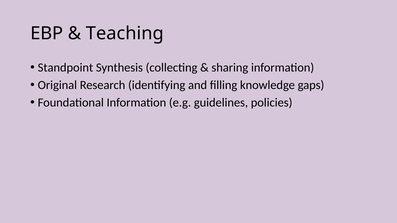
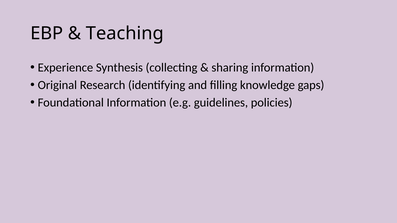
Standpoint: Standpoint -> Experience (65, 68)
